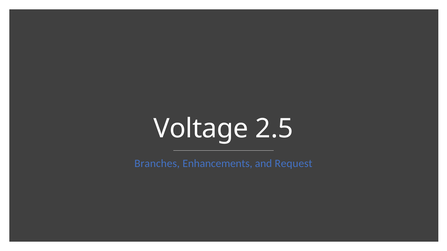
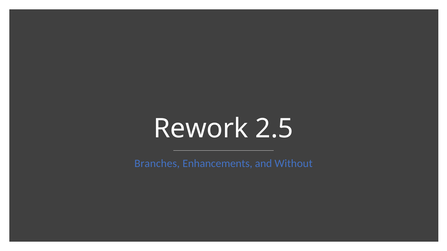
Voltage: Voltage -> Rework (201, 129)
Request: Request -> Without (294, 164)
